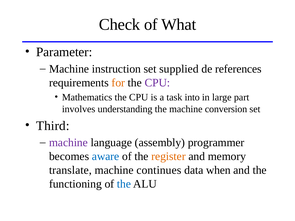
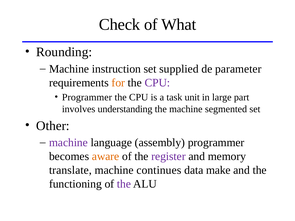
Parameter: Parameter -> Rounding (64, 52)
references: references -> parameter (238, 69)
Mathematics: Mathematics -> Programmer (87, 97)
into: into -> unit (192, 97)
conversion: conversion -> segmented (226, 109)
Third: Third -> Other (53, 126)
aware colour: blue -> orange (106, 157)
register colour: orange -> purple (168, 157)
when: when -> make (218, 170)
the colour: blue -> purple (124, 184)
